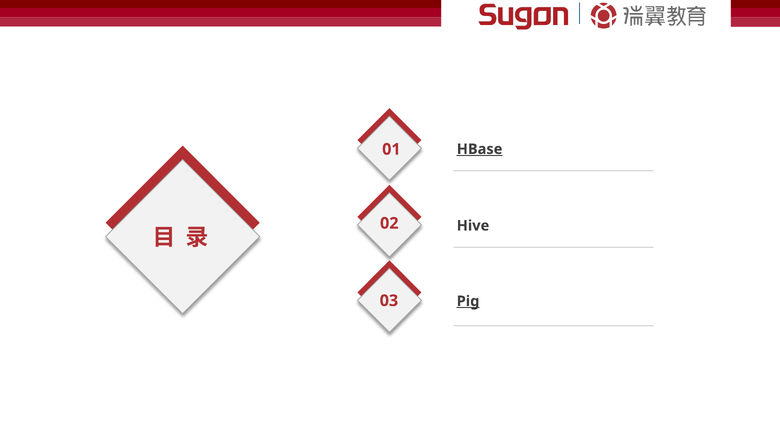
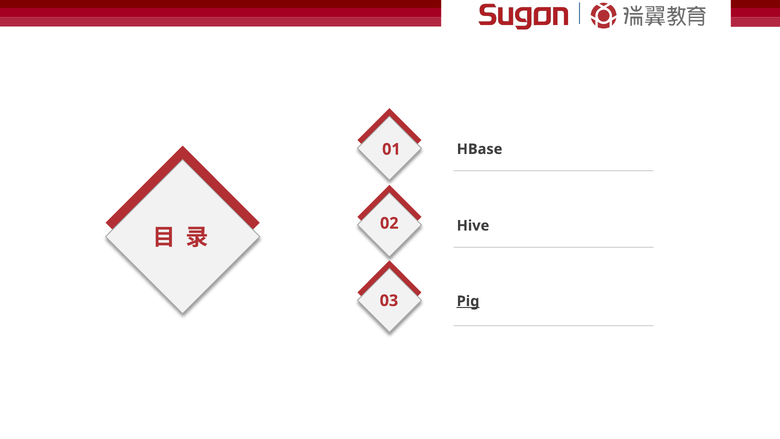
HBase underline: present -> none (480, 149)
